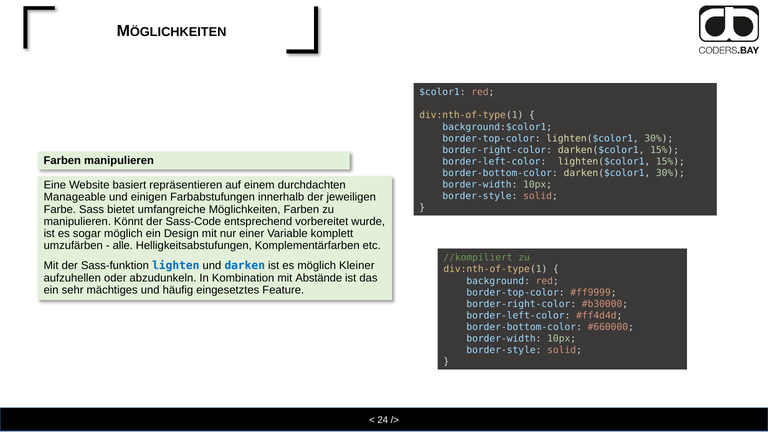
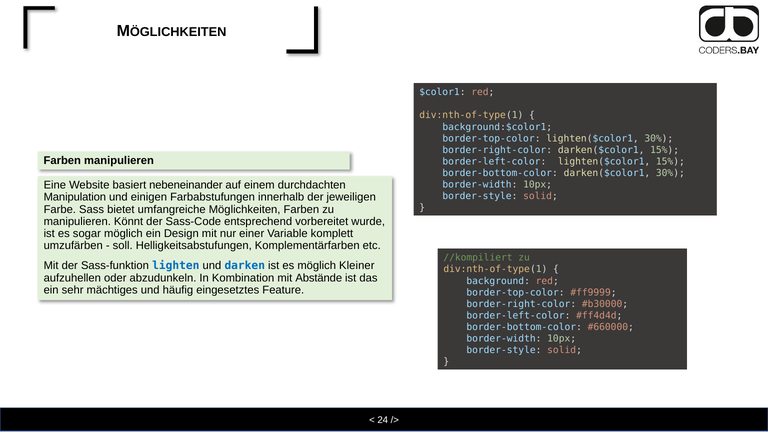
repräsentieren: repräsentieren -> nebeneinander (186, 185)
Manageable: Manageable -> Manipulation (75, 197)
alle: alle -> soll (123, 246)
